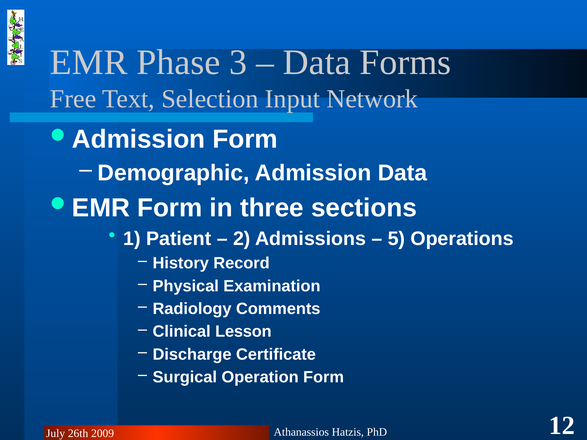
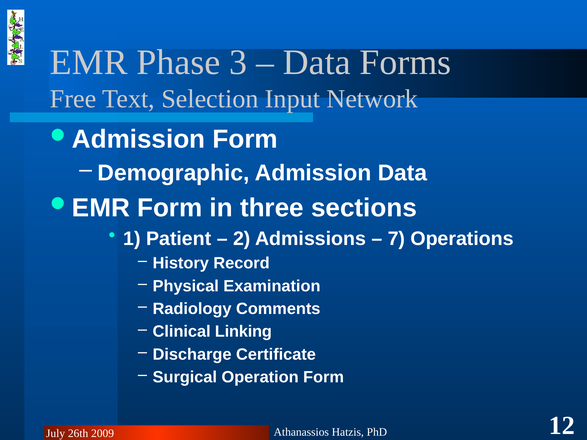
5: 5 -> 7 (396, 239)
Lesson: Lesson -> Linking (243, 332)
